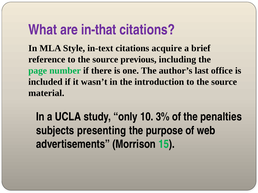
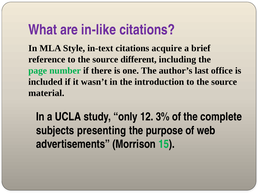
in-that: in-that -> in-like (99, 30)
previous: previous -> different (139, 60)
10: 10 -> 12 (147, 117)
penalties: penalties -> complete (221, 117)
